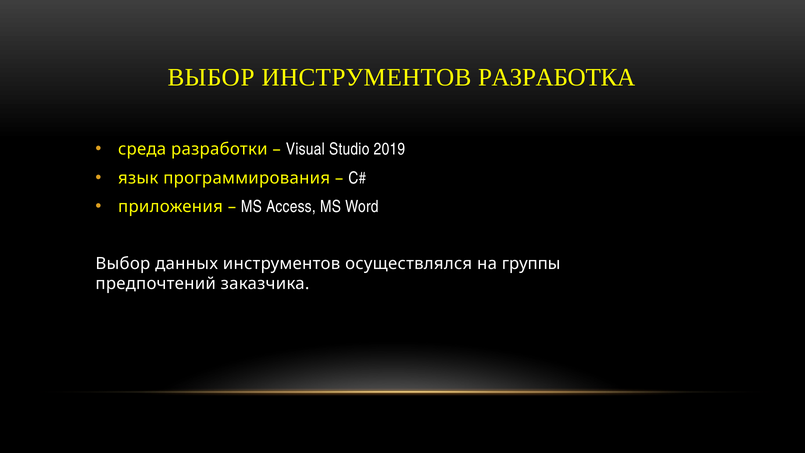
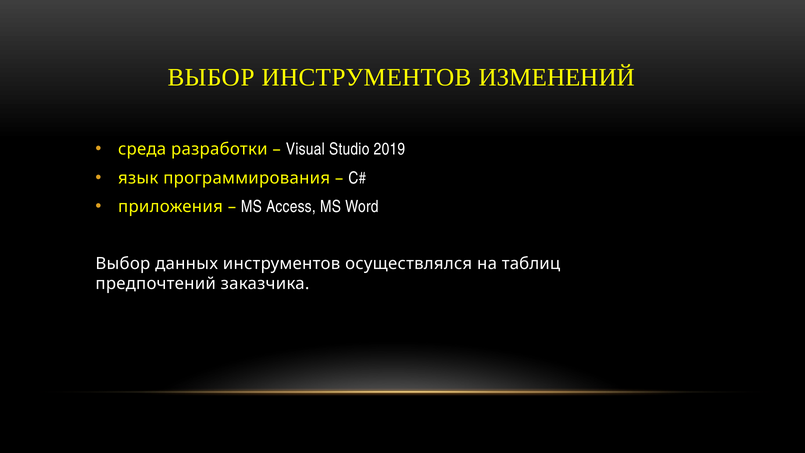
РАЗРАБОТКА: РАЗРАБОТКА -> ИЗМЕНЕНИЙ (557, 77)
группы: группы -> таблиц (531, 264)
